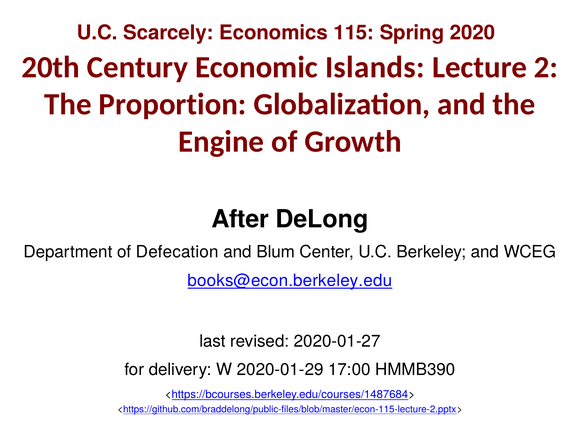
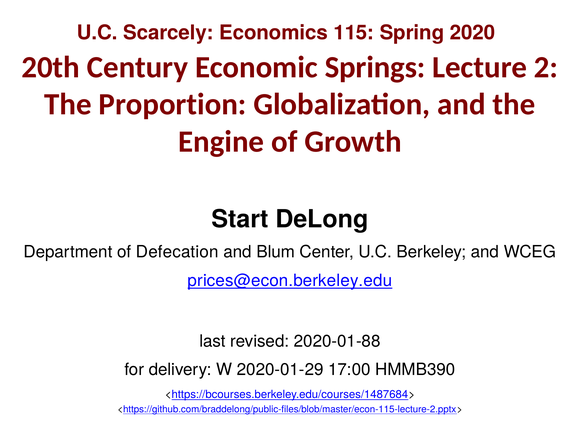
Islands: Islands -> Springs (375, 67)
After: After -> Start (240, 219)
books@econ.berkeley.edu: books@econ.berkeley.edu -> prices@econ.berkeley.edu (290, 280)
2020-01-27: 2020-01-27 -> 2020-01-88 (337, 341)
